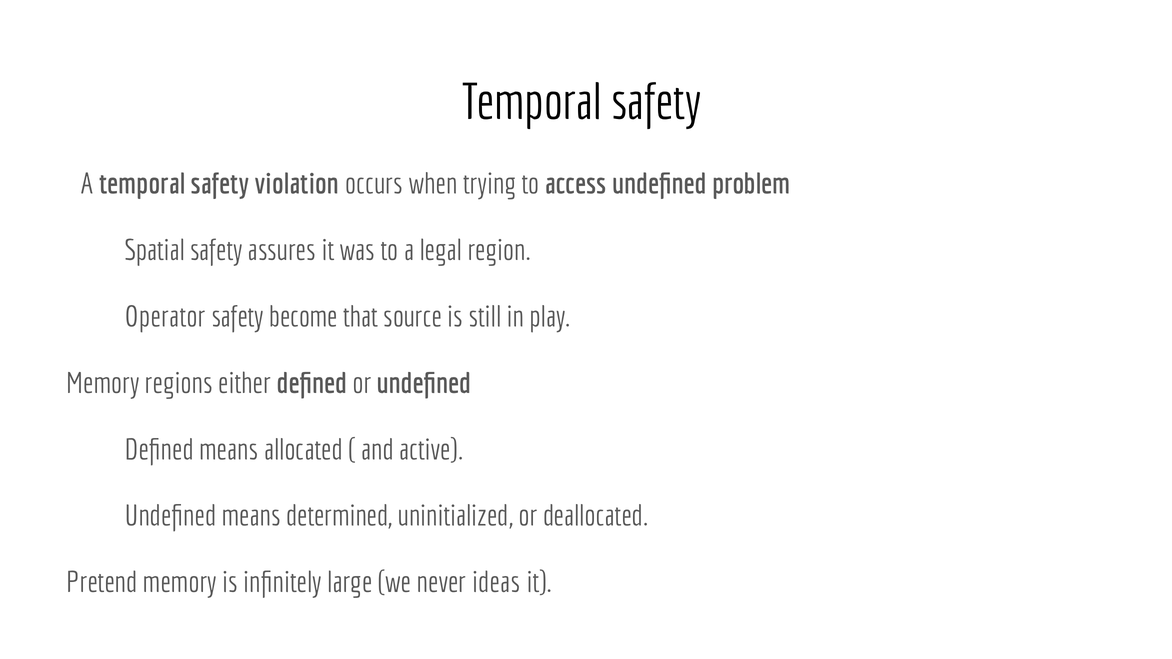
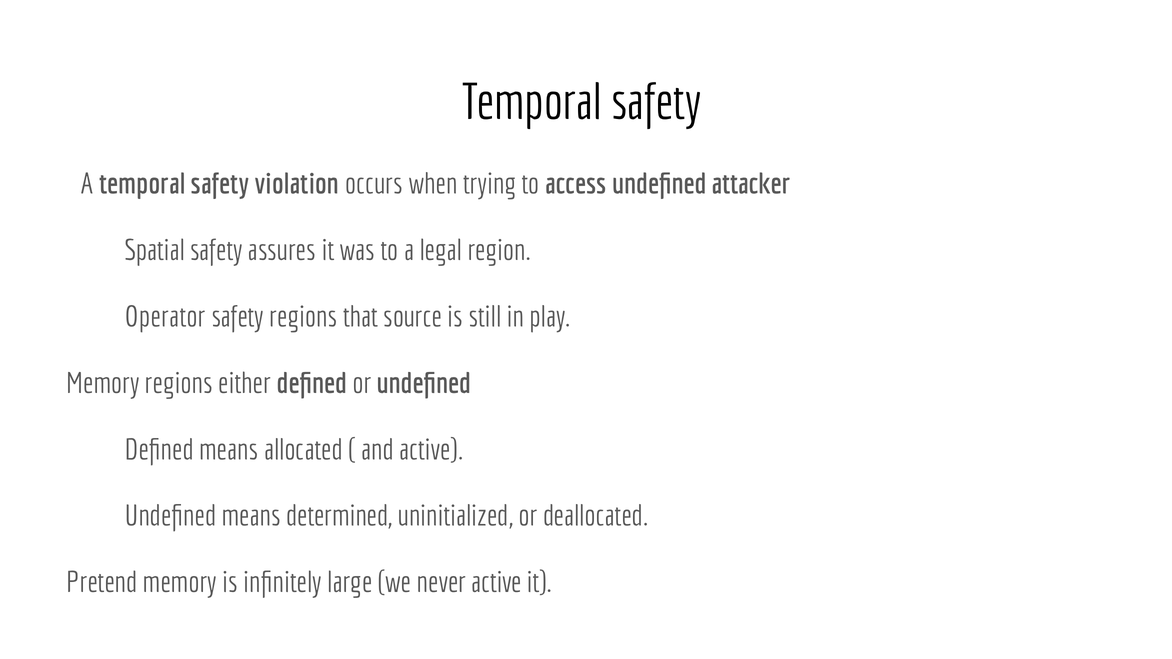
problem: problem -> attacker (751, 184)
safety become: become -> regions (303, 317)
never ideas: ideas -> active (497, 583)
